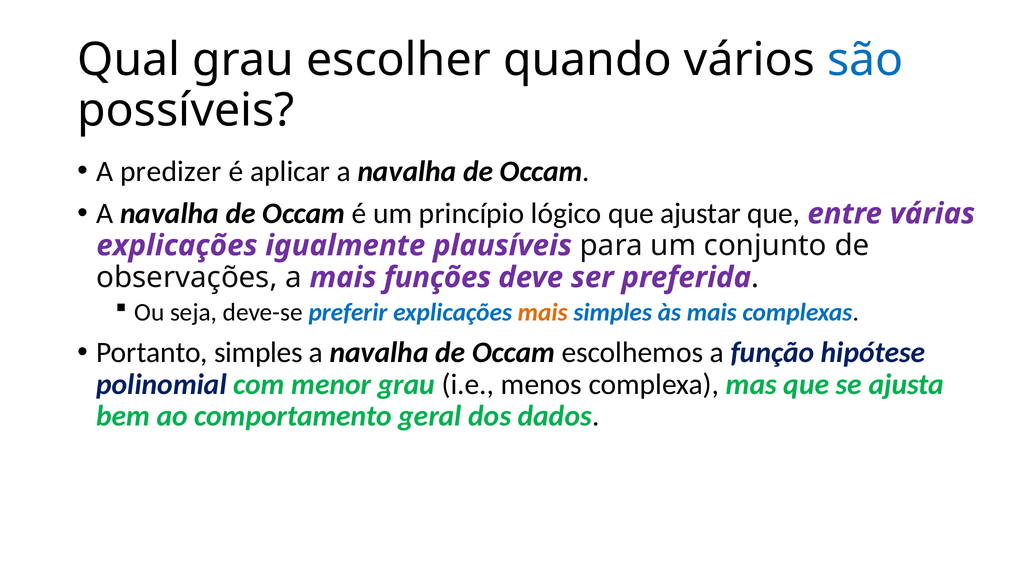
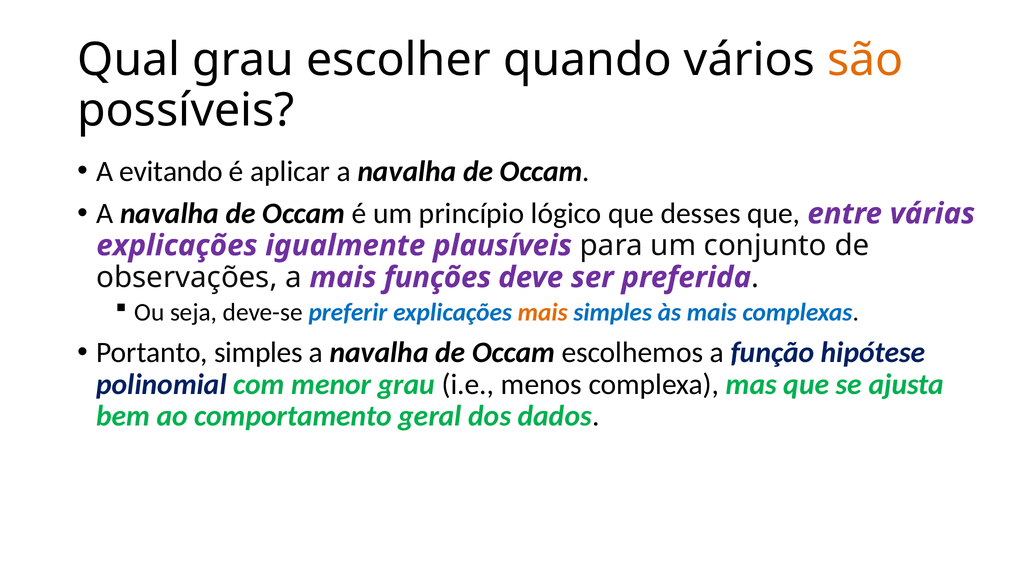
são colour: blue -> orange (865, 60)
predizer: predizer -> evitando (171, 171)
ajustar: ajustar -> desses (701, 214)
